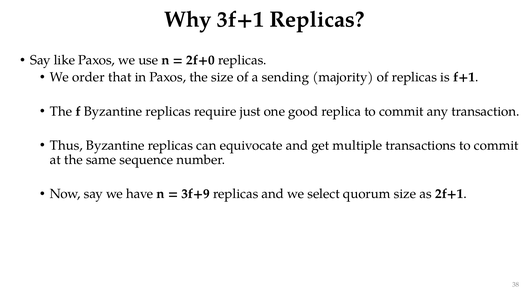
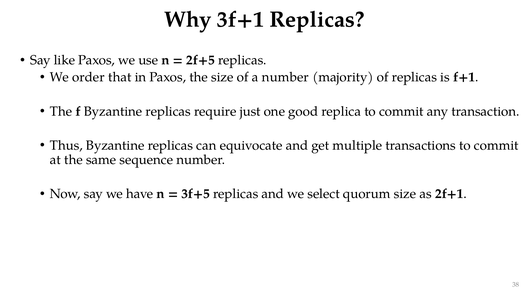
2f+0: 2f+0 -> 2f+5 (201, 60)
a sending: sending -> number (285, 77)
3f+9: 3f+9 -> 3f+5 (196, 194)
